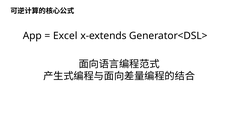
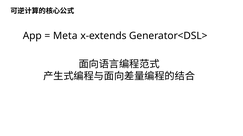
Excel: Excel -> Meta (65, 36)
